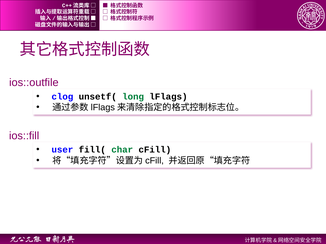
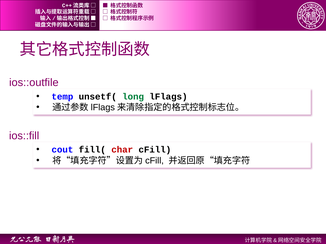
clog: clog -> temp (62, 97)
user: user -> cout (62, 150)
char colour: green -> red (122, 150)
